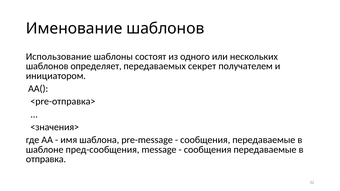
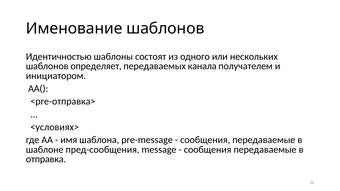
Использование: Использование -> Идентичностью (59, 57)
секрет: секрет -> канала (202, 66)
<значения>: <значения> -> <условиях> (55, 127)
